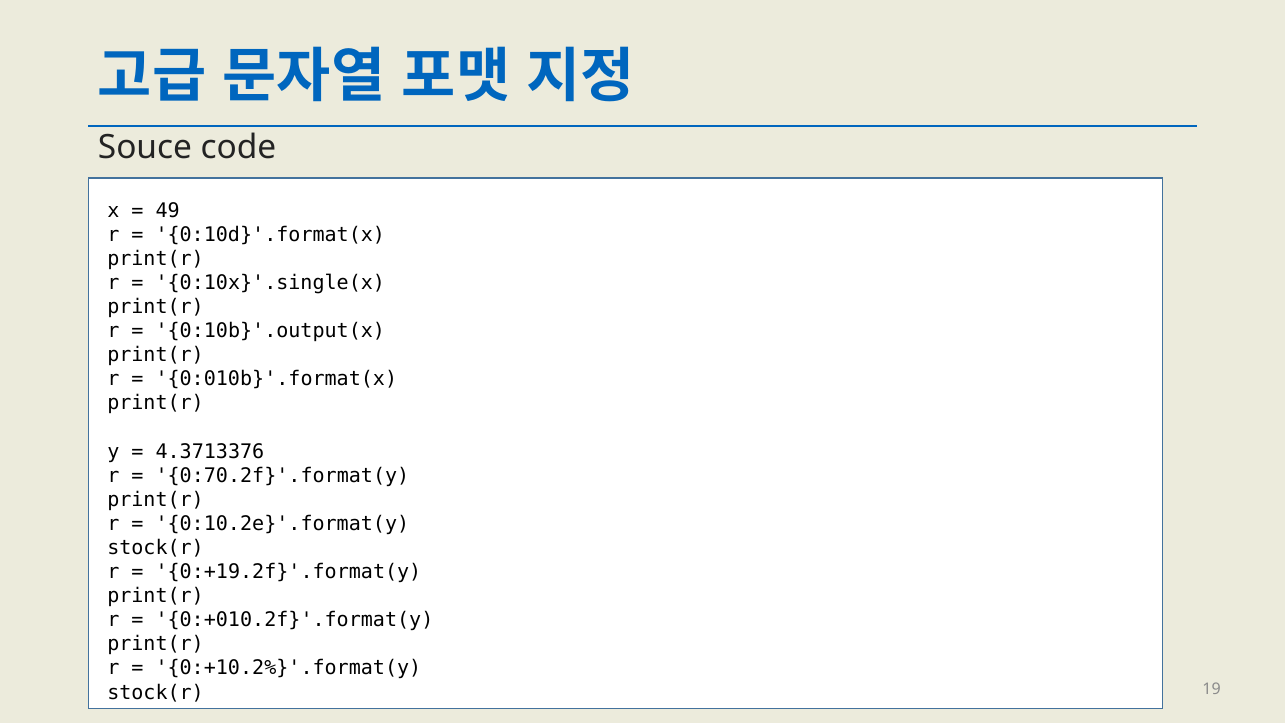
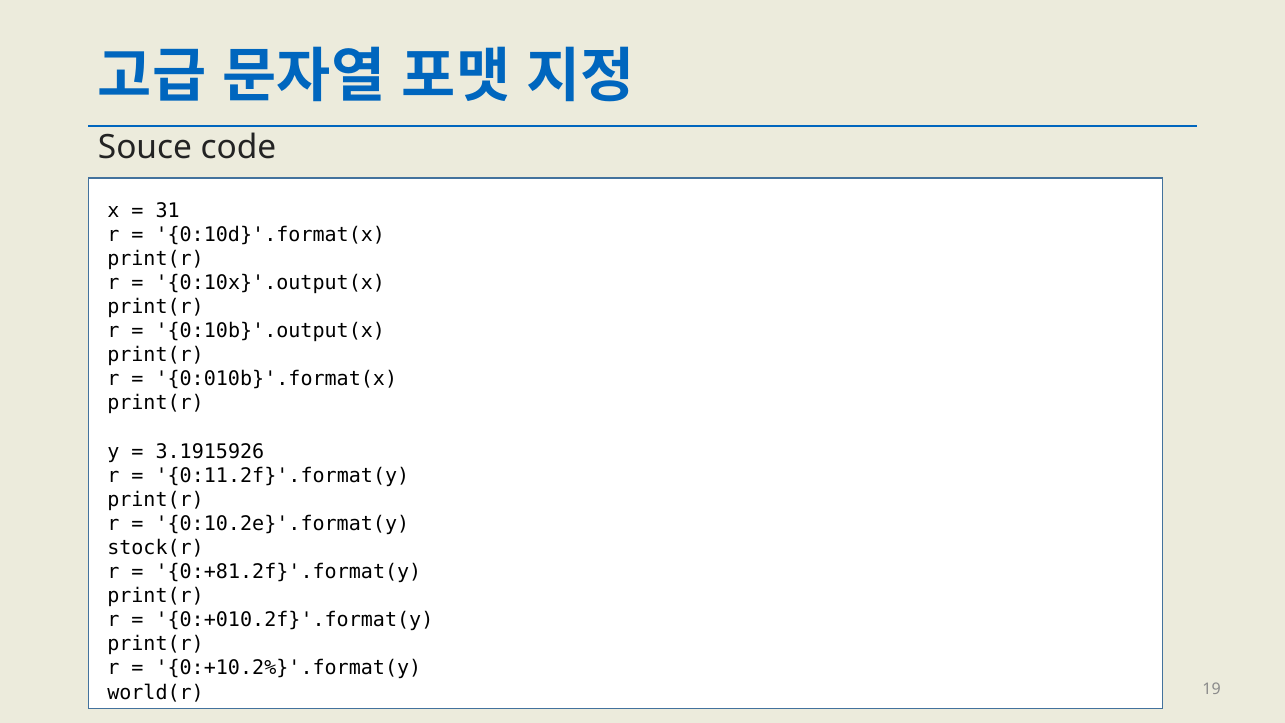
49: 49 -> 31 (168, 210)
0:10x}'.single(x: 0:10x}'.single(x -> 0:10x}'.output(x (270, 283)
4.3713376: 4.3713376 -> 3.1915926 (210, 451)
0:70.2f}'.format(y: 0:70.2f}'.format(y -> 0:11.2f}'.format(y (282, 475)
0:+19.2f}'.format(y: 0:+19.2f}'.format(y -> 0:+81.2f}'.format(y (288, 572)
stock(r: stock(r -> world(r (156, 692)
